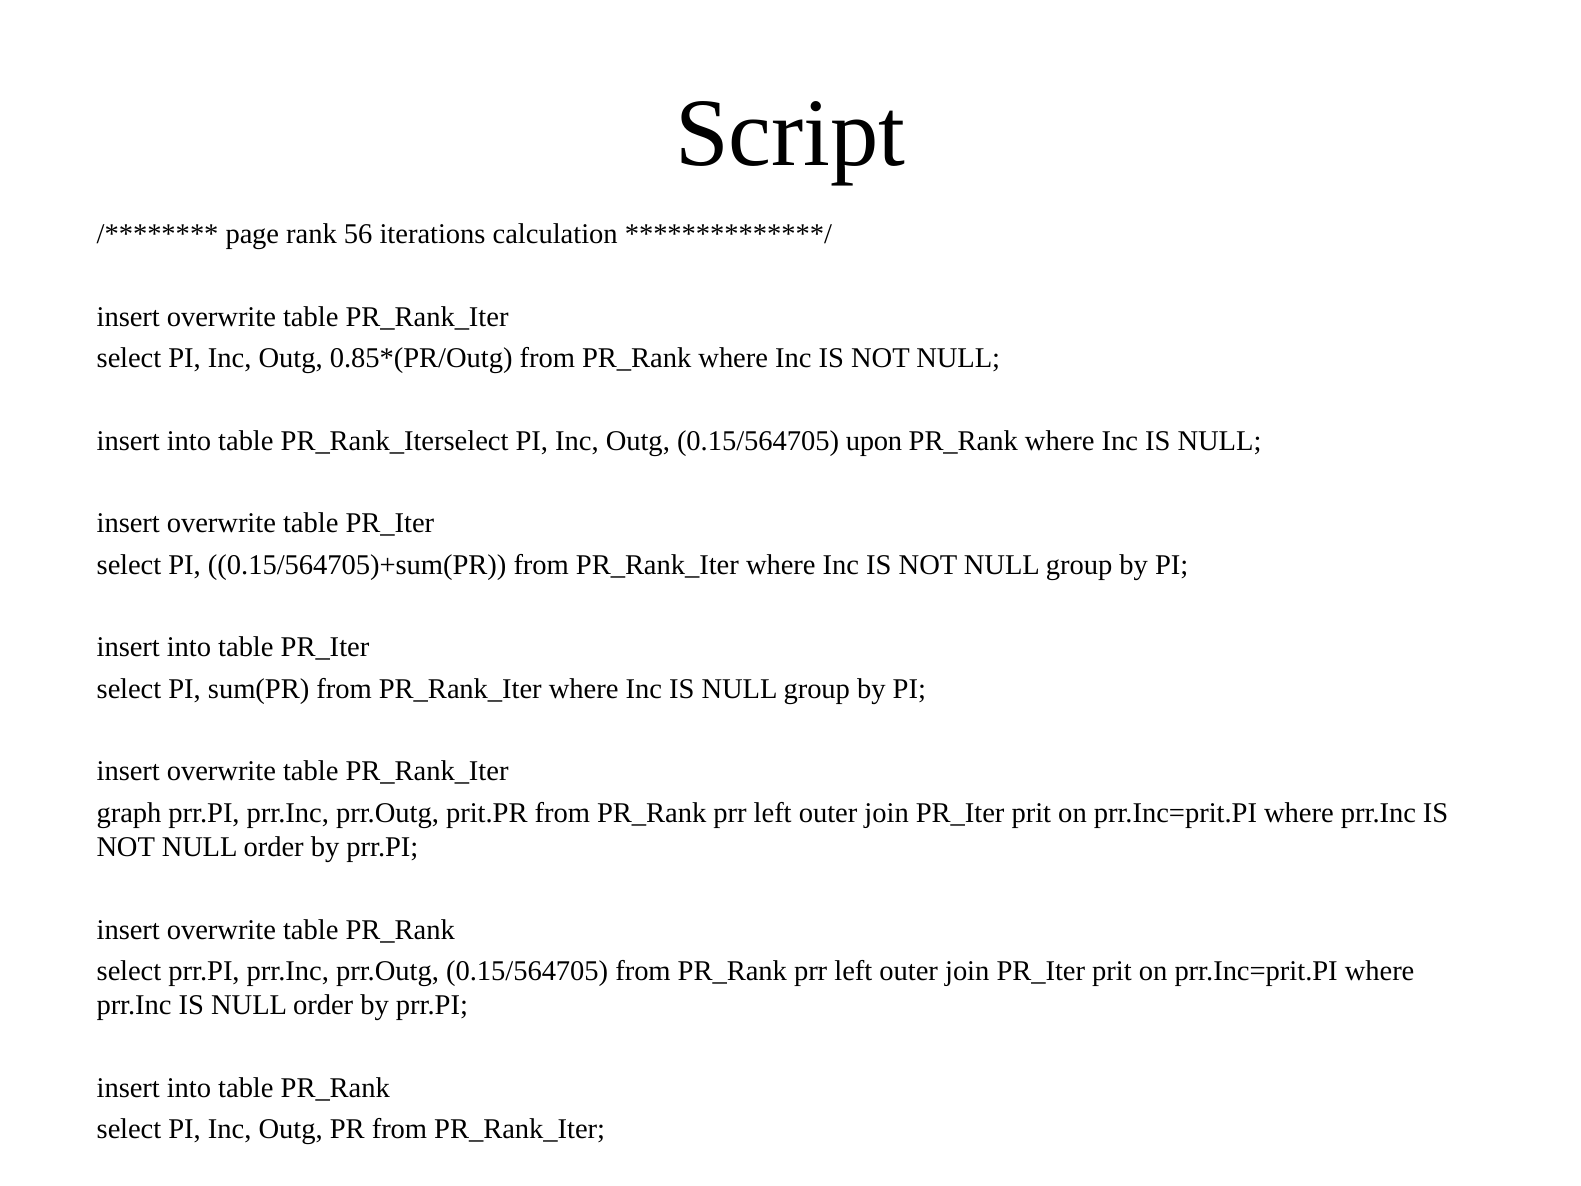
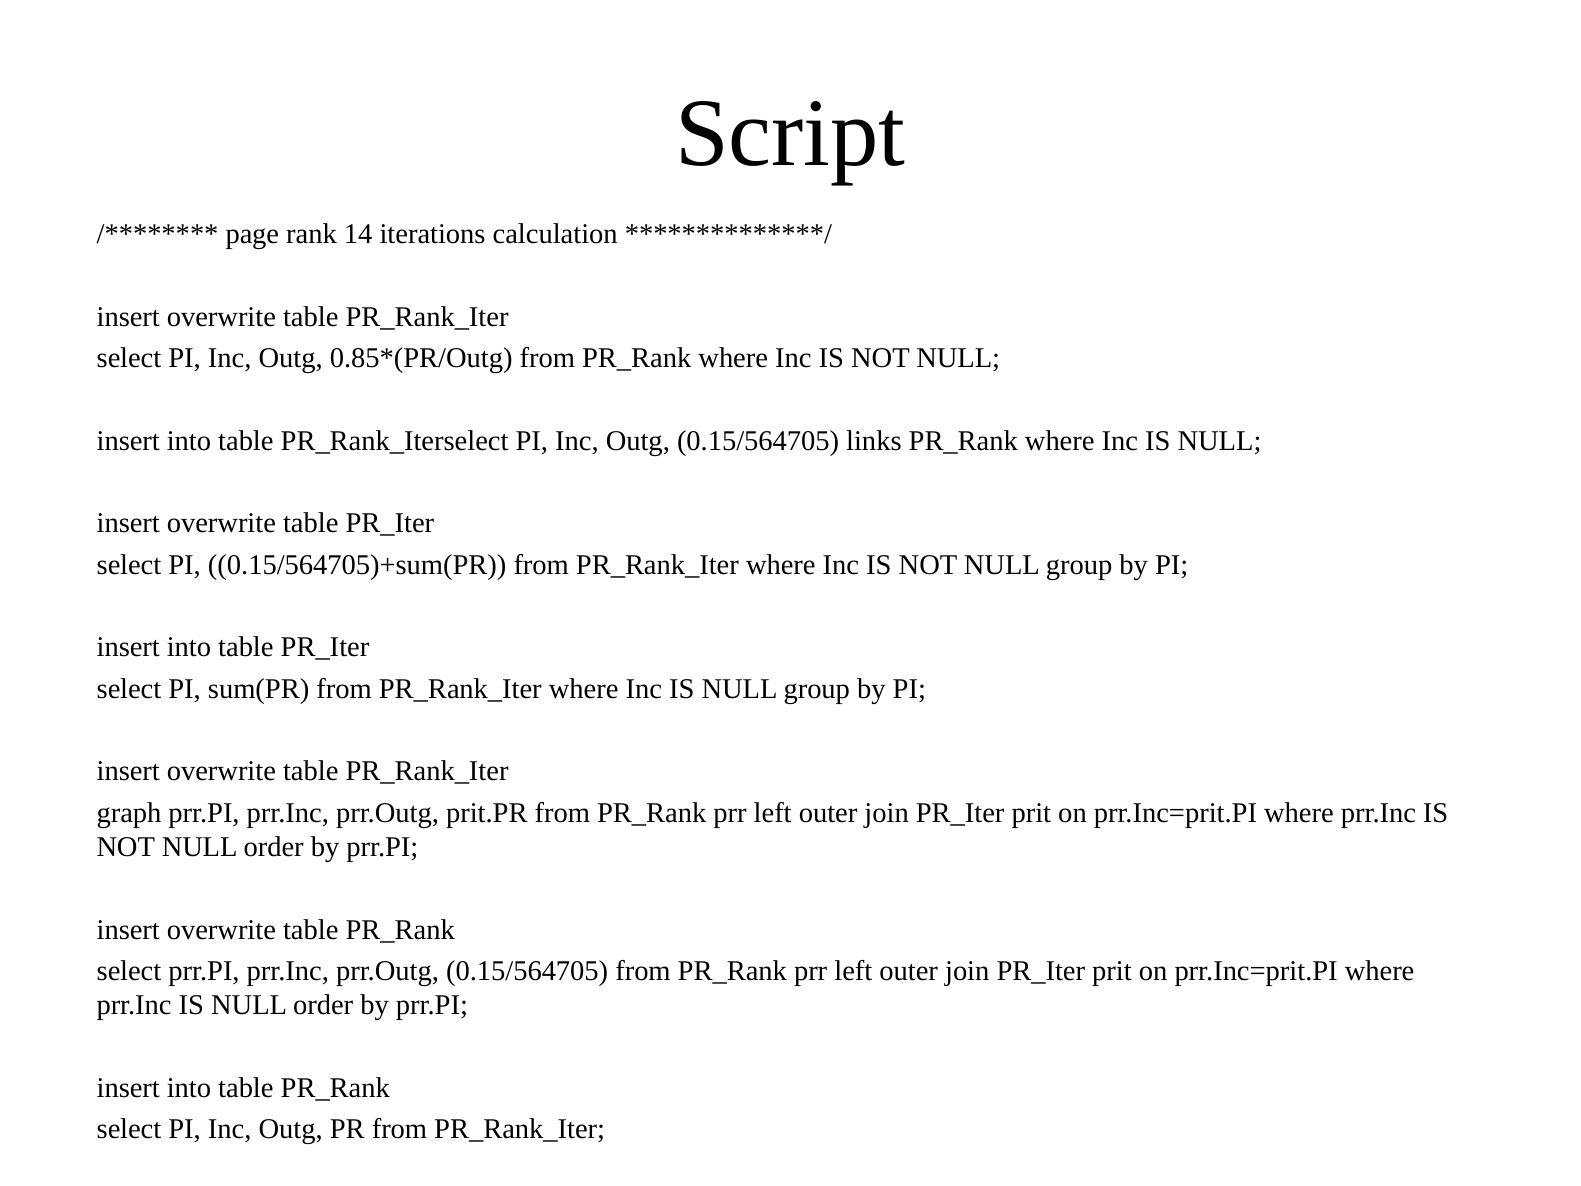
56: 56 -> 14 (358, 234)
upon: upon -> links (874, 441)
